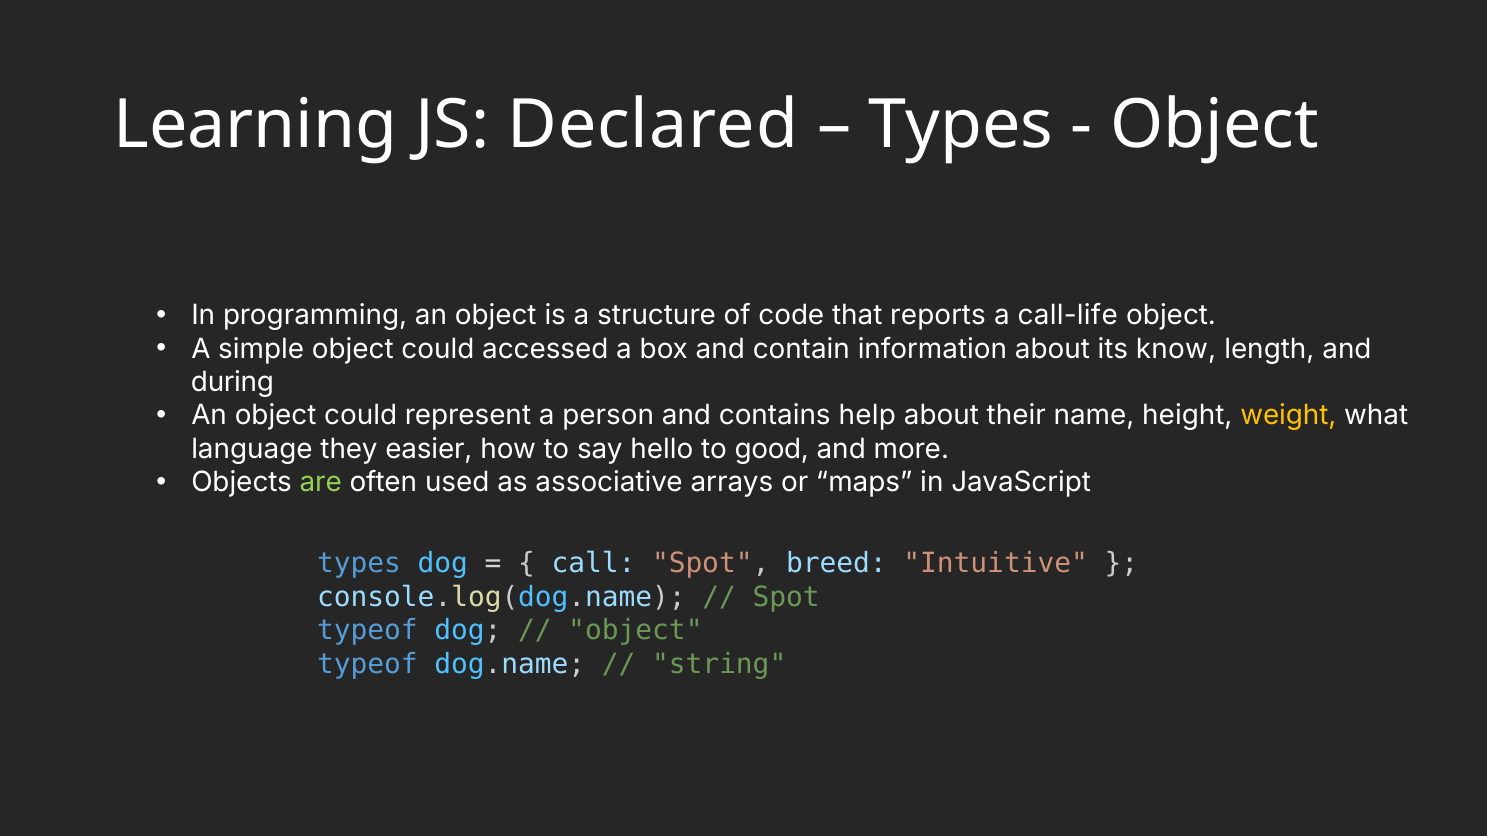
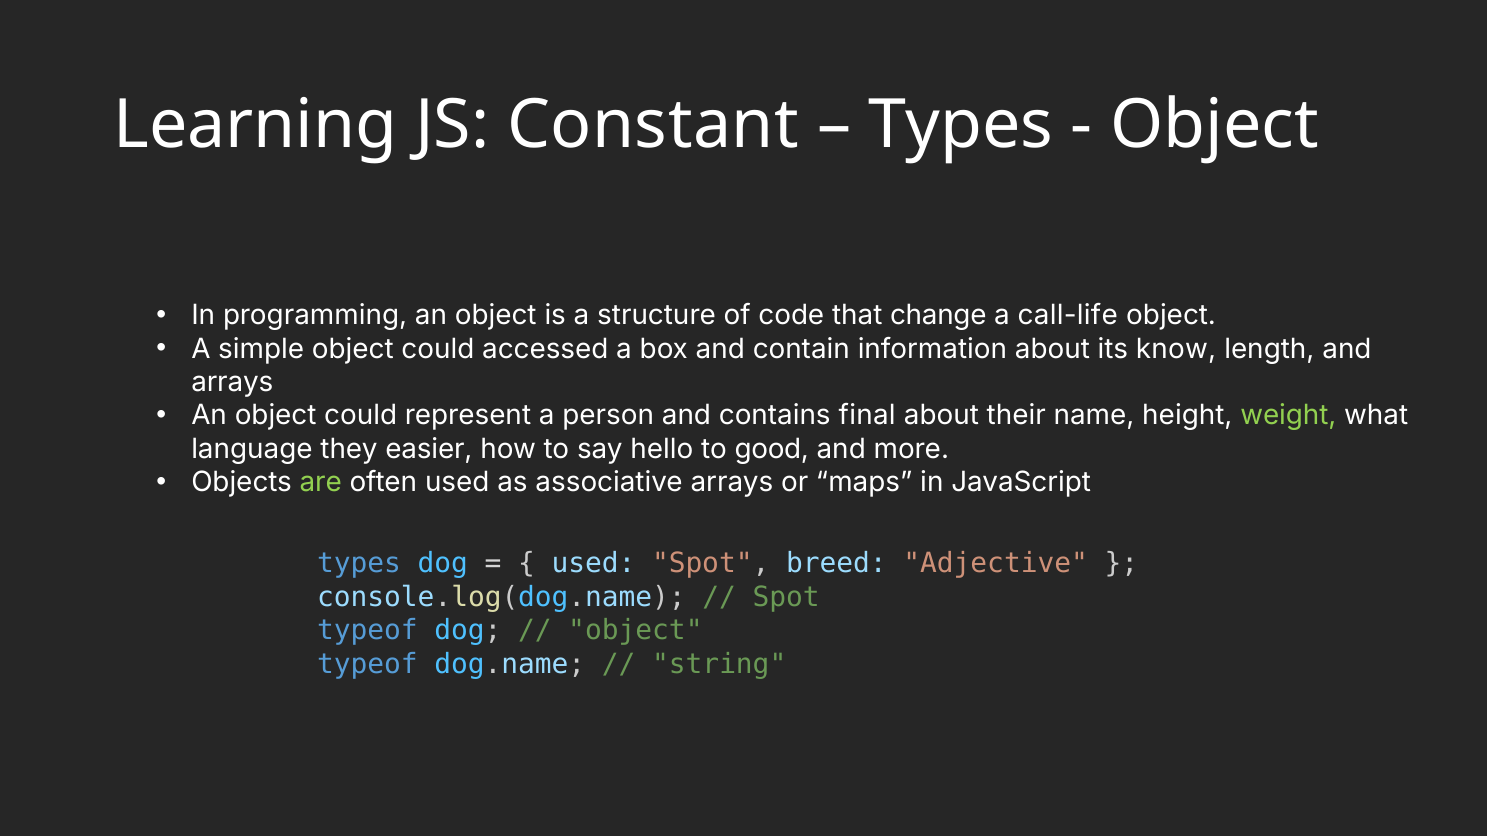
Declared: Declared -> Constant (653, 125)
reports: reports -> change (938, 316)
during: during -> arrays (232, 382)
help: help -> final (867, 416)
weight colour: yellow -> light green (1288, 416)
call: call -> used (593, 564)
Intuitive: Intuitive -> Adjective (996, 564)
